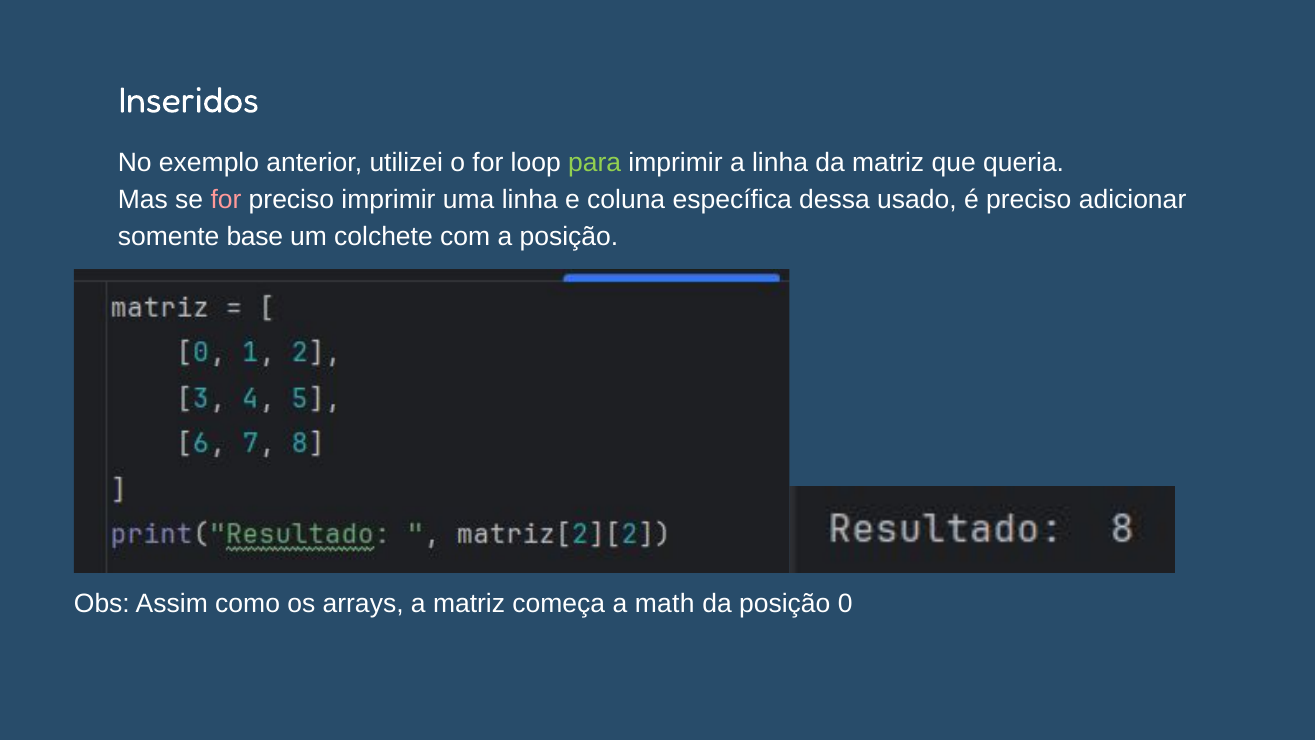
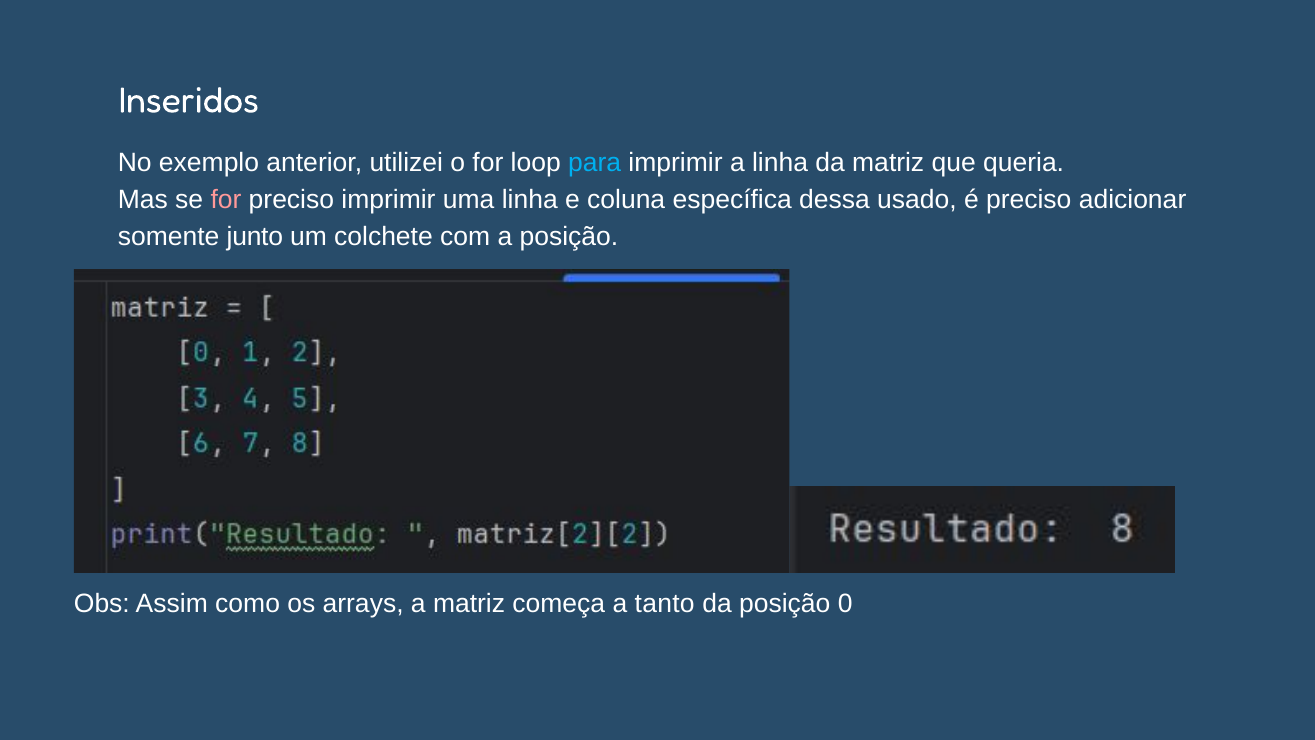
para colour: light green -> light blue (595, 162)
base: base -> junto (255, 236)
math: math -> tanto (665, 604)
